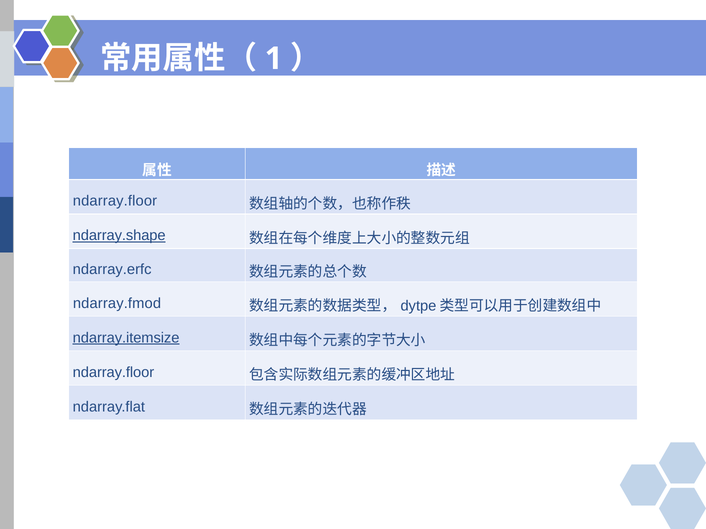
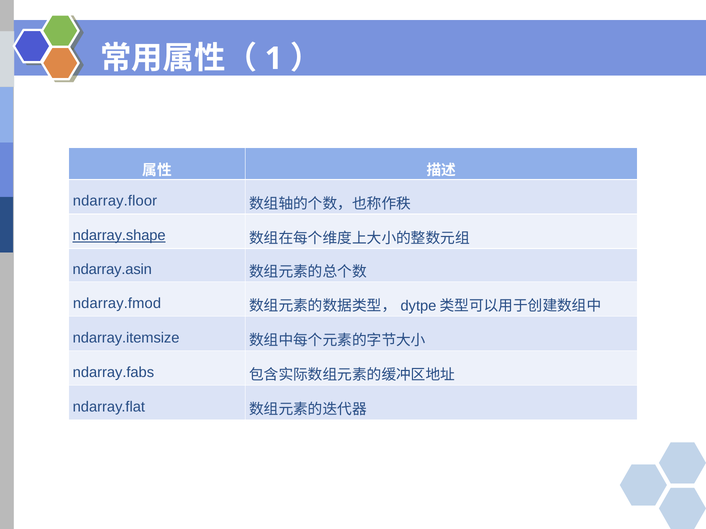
ndarray.erfc: ndarray.erfc -> ndarray.asin (112, 270)
ndarray.itemsize underline: present -> none (126, 338)
ndarray.floor: ndarray.floor -> ndarray.fabs (113, 373)
